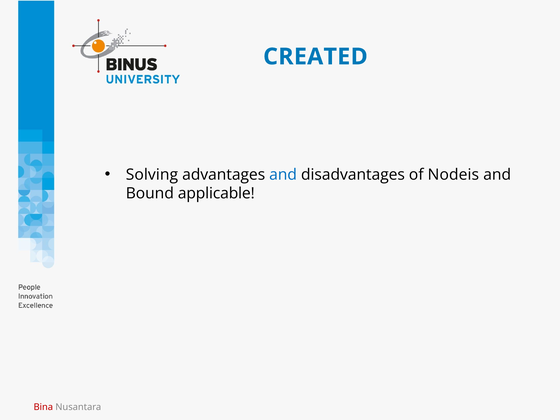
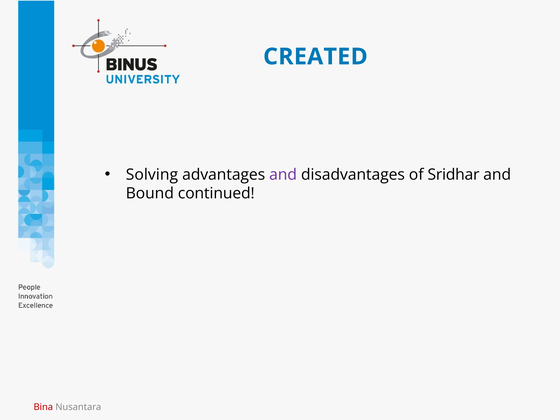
and colour: blue -> purple (283, 175)
Nodeis: Nodeis -> Sridhar (454, 175)
applicable: applicable -> continued (216, 193)
